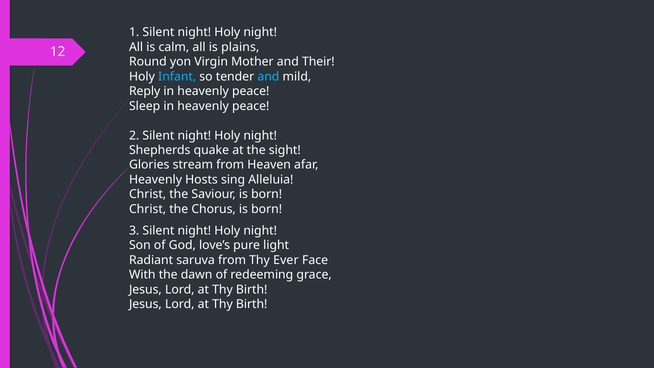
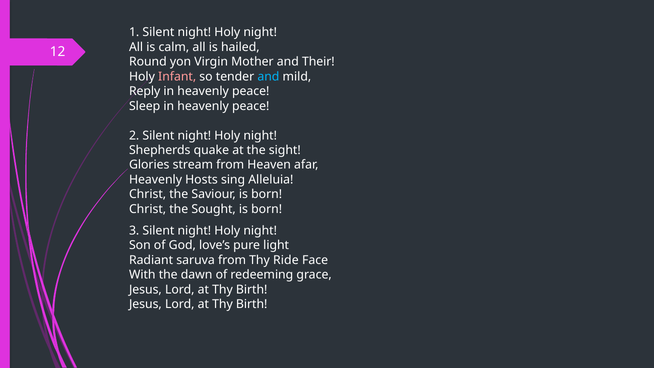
plains: plains -> hailed (240, 47)
Infant colour: light blue -> pink (177, 77)
Chorus: Chorus -> Sought (214, 209)
Ever: Ever -> Ride (286, 260)
